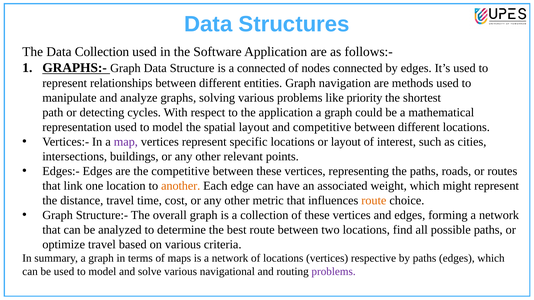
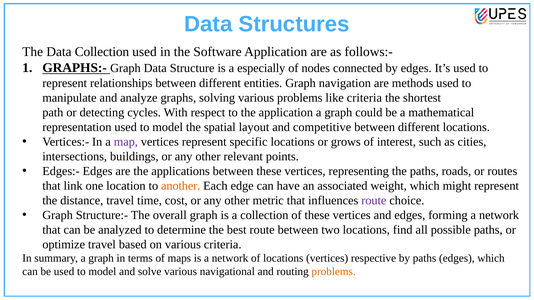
a connected: connected -> especially (261, 68)
like priority: priority -> criteria (364, 98)
or layout: layout -> grows (346, 142)
the competitive: competitive -> applications (181, 171)
route colour: orange -> purple (374, 201)
problems colour: purple -> orange (334, 272)
